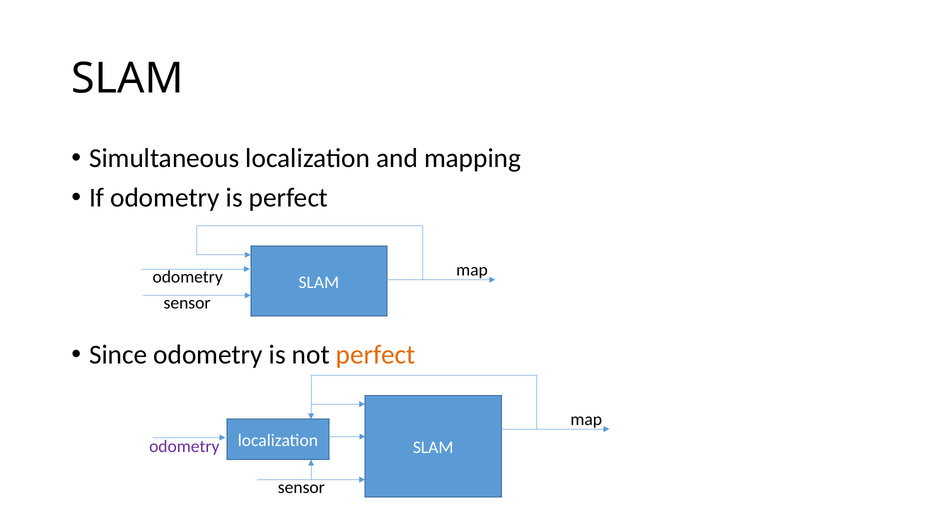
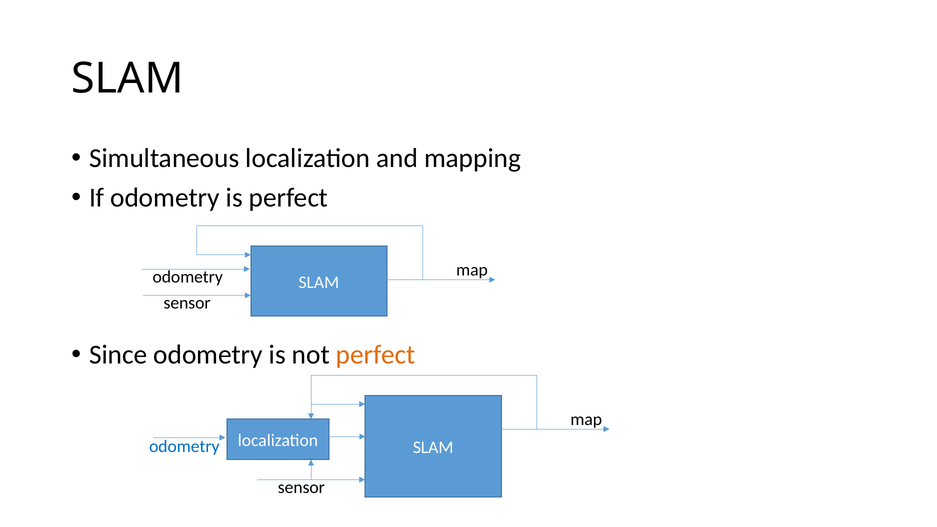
odometry colour: purple -> blue (184, 447)
